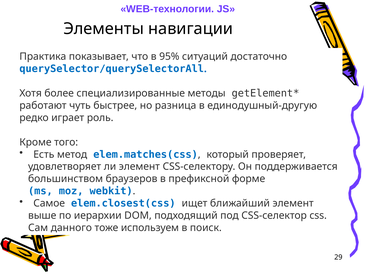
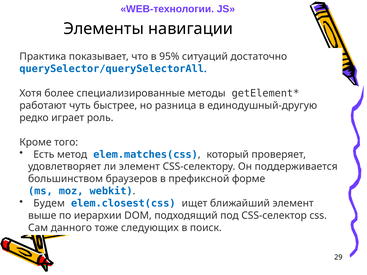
Самое: Самое -> Будем (49, 203)
используем: используем -> следующих (150, 228)
